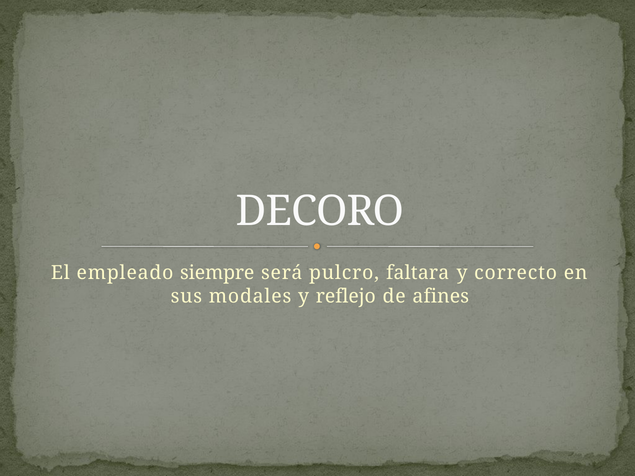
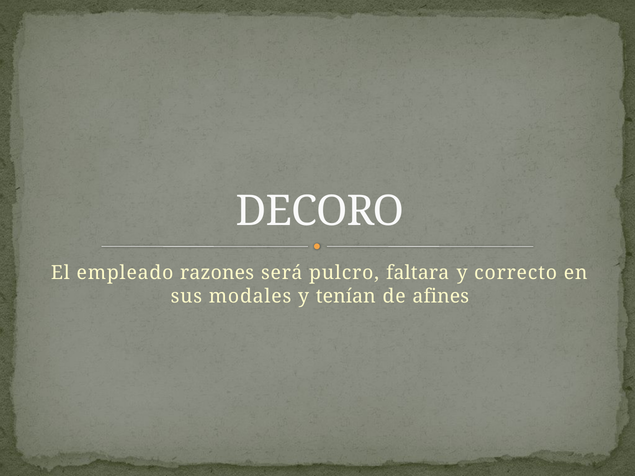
siempre: siempre -> razones (217, 273)
reflejo: reflejo -> tenían (346, 296)
